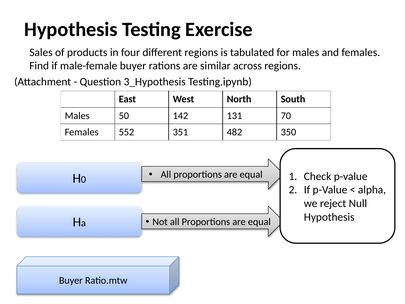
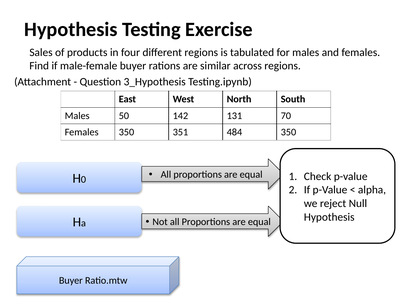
Females 552: 552 -> 350 (126, 132)
482: 482 -> 484 (234, 132)
